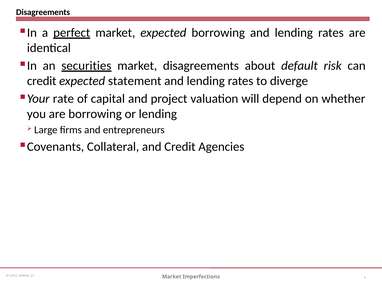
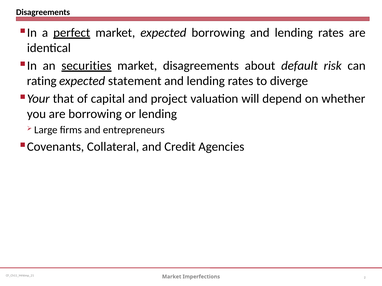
credit: credit -> rating (42, 81)
rate: rate -> that (63, 99)
